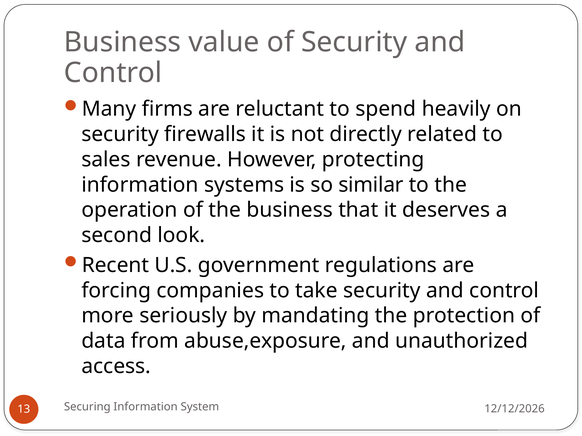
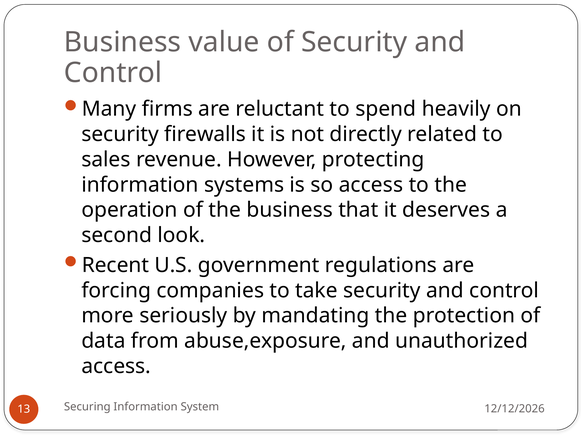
so similar: similar -> access (371, 185)
